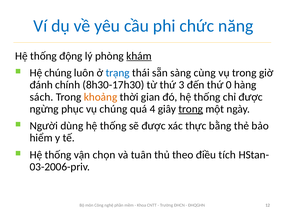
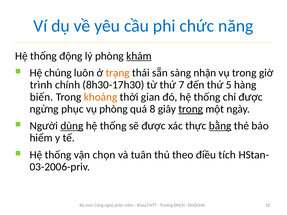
trạng colour: blue -> orange (118, 73)
cùng: cùng -> nhận (205, 73)
đánh: đánh -> trình (41, 85)
3: 3 -> 7 (181, 85)
0: 0 -> 5 (229, 85)
sách: sách -> biến (41, 97)
vụ chúng: chúng -> phòng (114, 109)
4: 4 -> 8 (153, 109)
dùng underline: none -> present (72, 126)
bằng underline: none -> present (220, 126)
